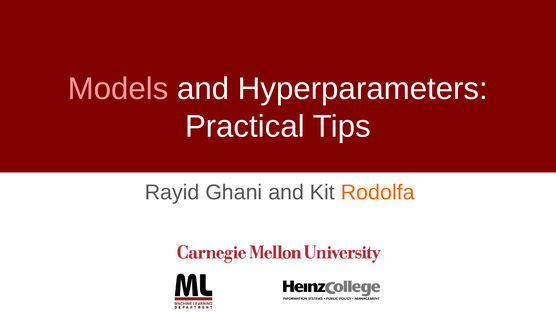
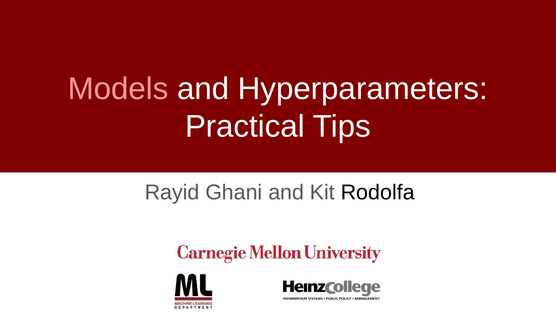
Rodolfa colour: orange -> black (378, 192)
